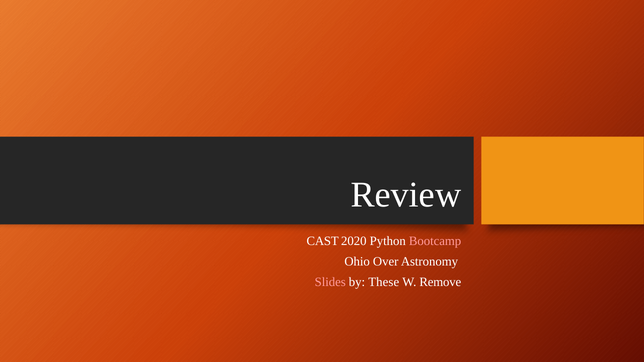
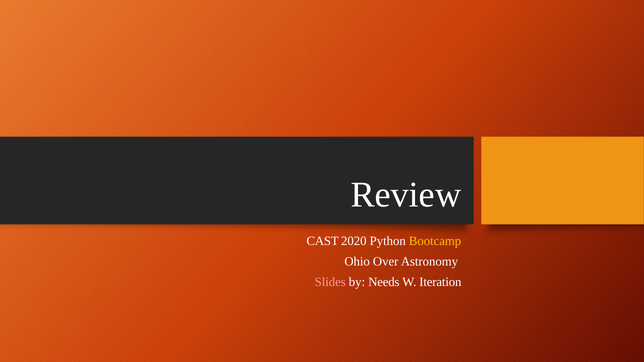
Bootcamp colour: pink -> yellow (435, 241)
These: These -> Needs (384, 282)
Remove: Remove -> Iteration (440, 282)
